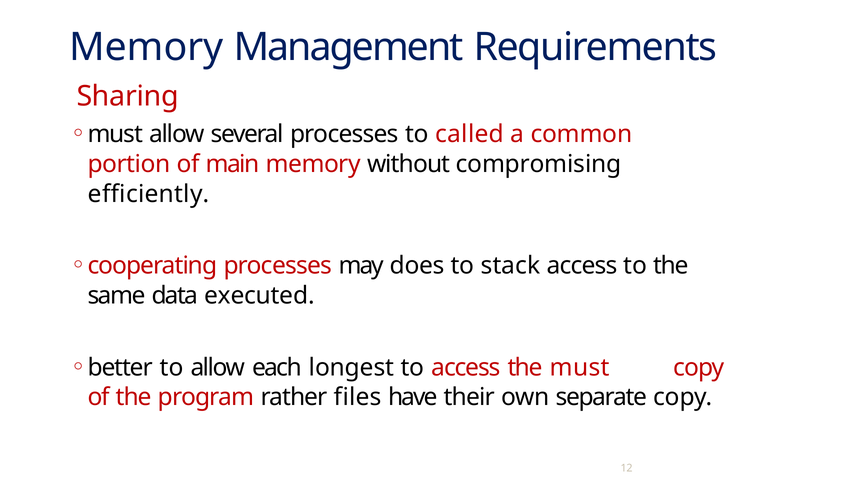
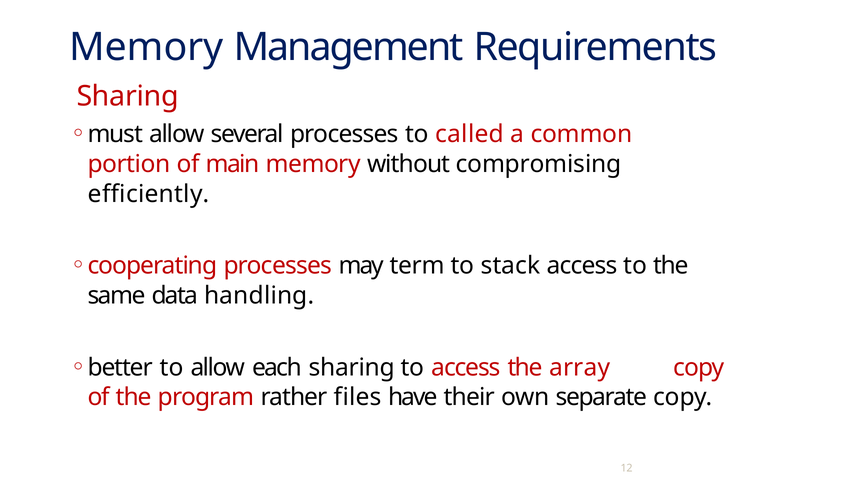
does: does -> term (417, 266)
executed: executed -> handling (259, 296)
each longest: longest -> sharing (352, 368)
the must: must -> array (580, 368)
